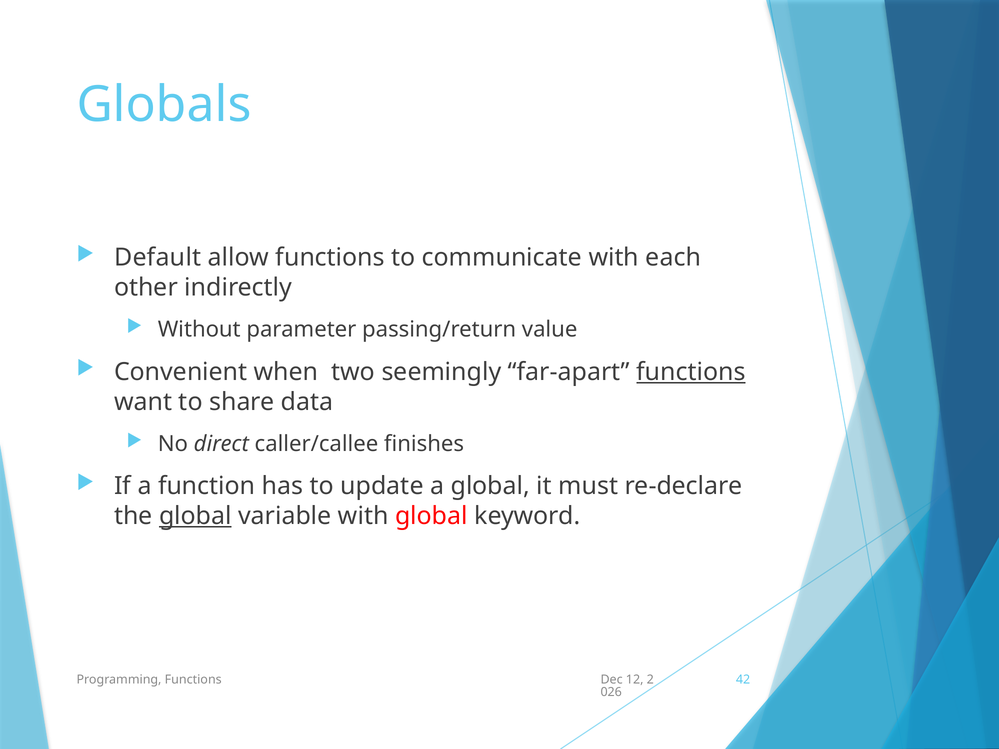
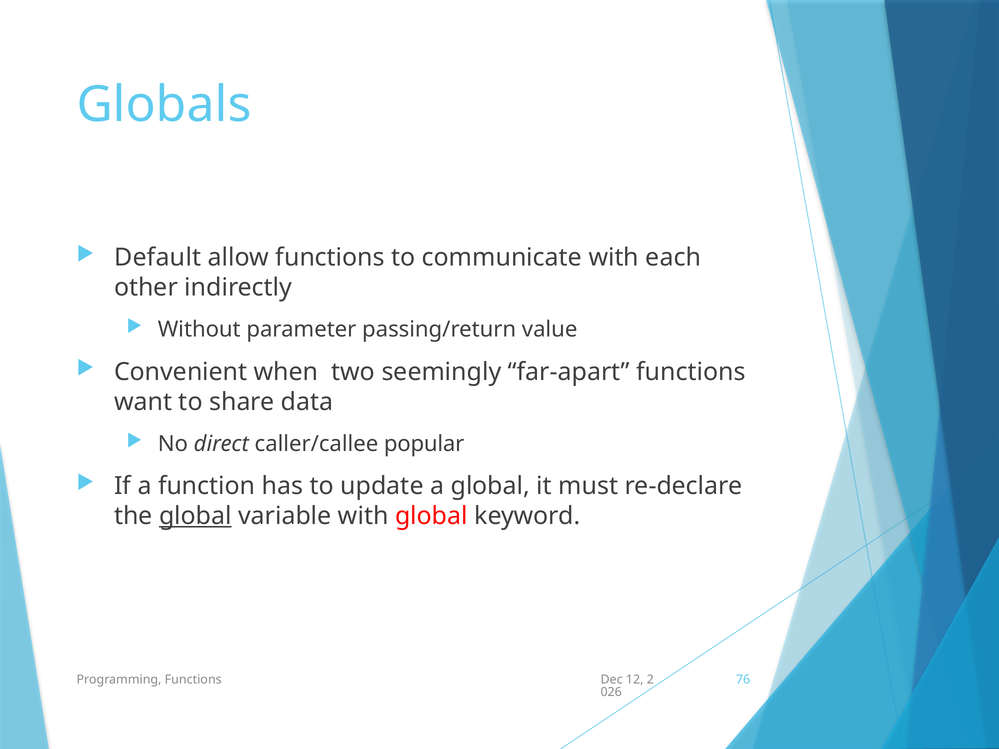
functions underline: present -> none (691, 372)
finishes: finishes -> popular (424, 444)
42: 42 -> 76 (743, 680)
